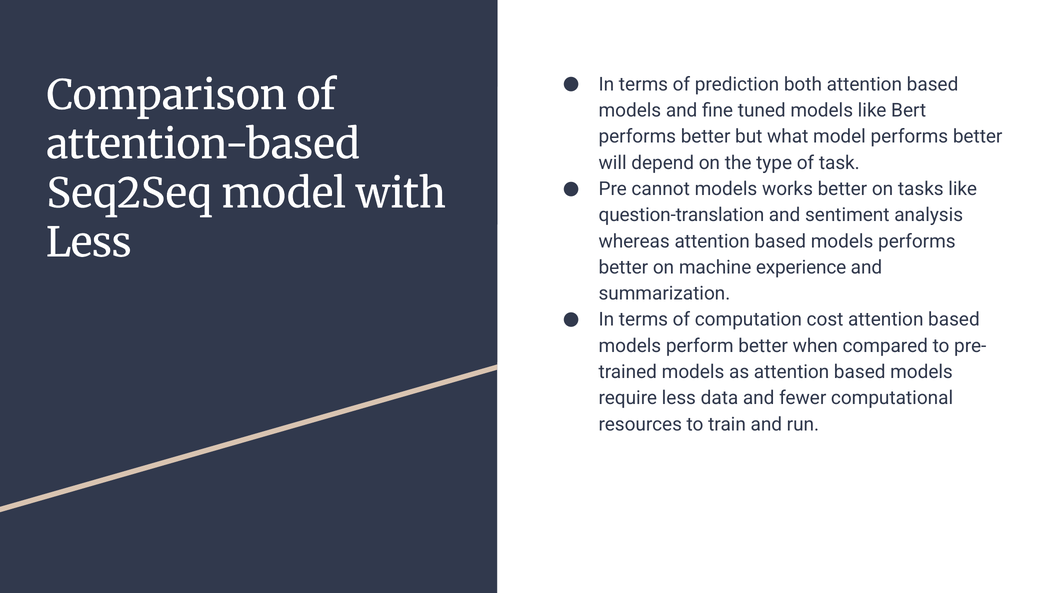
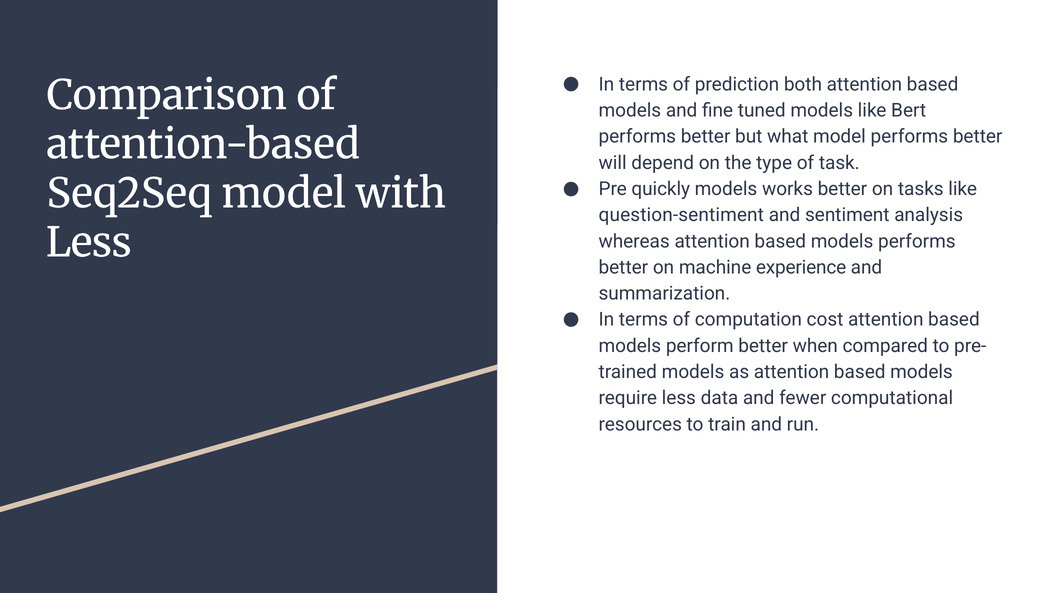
cannot: cannot -> quickly (661, 189)
question-translation: question-translation -> question-sentiment (681, 215)
